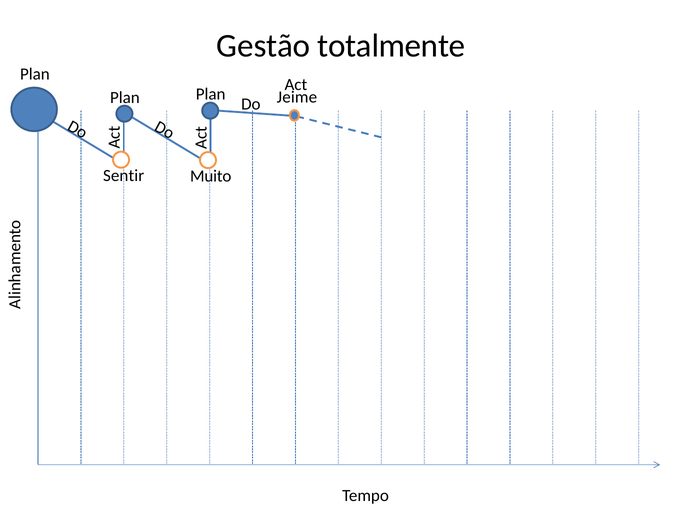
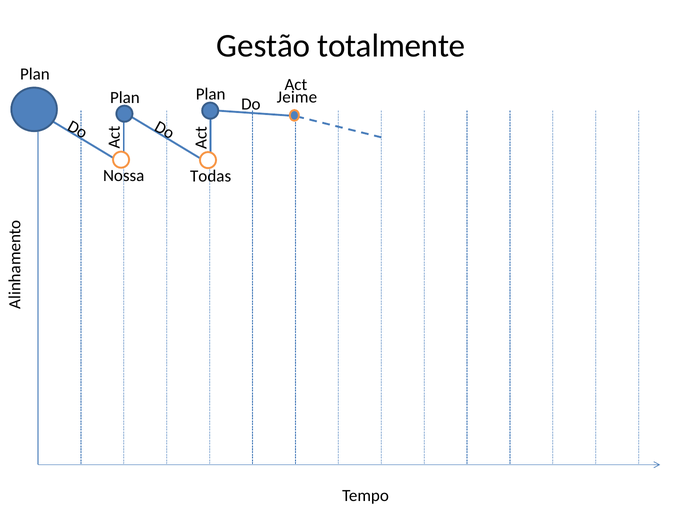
Sentir: Sentir -> Nossa (124, 176)
Muito: Muito -> Todas (211, 176)
